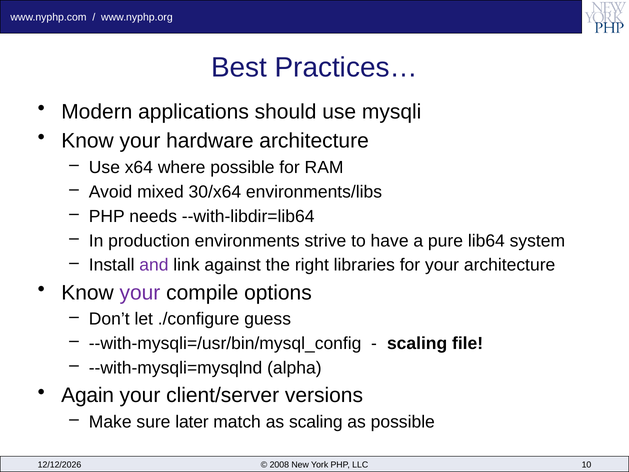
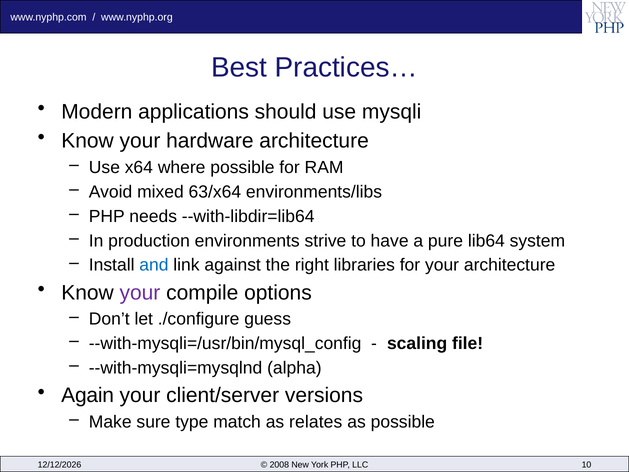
30/x64: 30/x64 -> 63/x64 (215, 192)
and colour: purple -> blue (154, 265)
later: later -> type (192, 422)
as scaling: scaling -> relates (316, 422)
